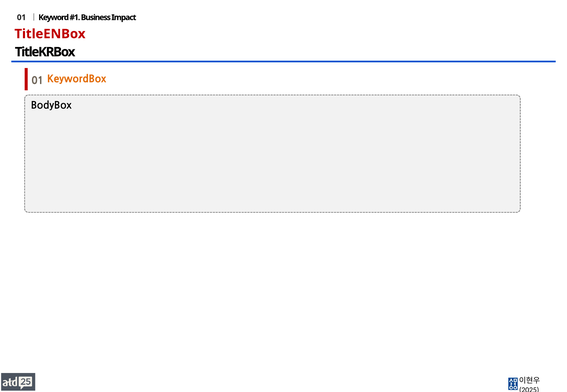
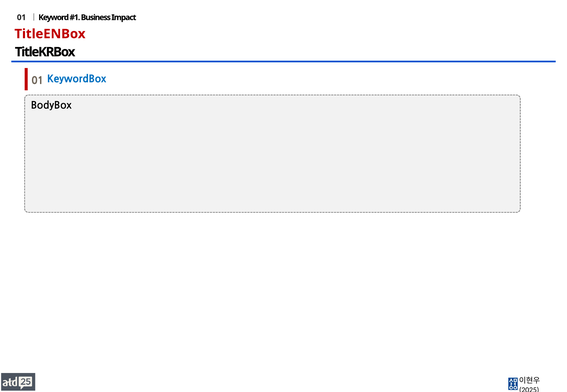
KeywordBox colour: orange -> blue (77, 79)
